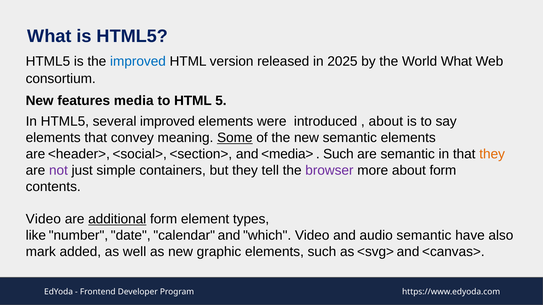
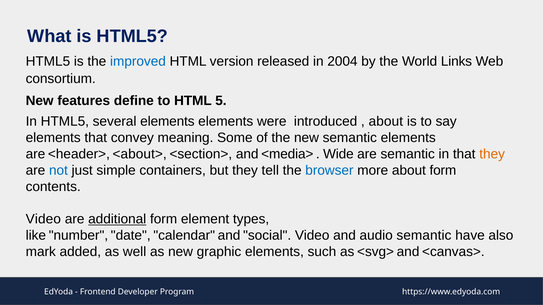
2025: 2025 -> 2004 (342, 61)
World What: What -> Links (456, 61)
media: media -> define (134, 101)
several improved: improved -> elements (167, 122)
Some underline: present -> none (235, 138)
<social>: <social> -> <about> (140, 154)
Such: Such -> Wide (338, 154)
not colour: purple -> blue (58, 171)
browser colour: purple -> blue (329, 171)
which: which -> social (267, 236)
